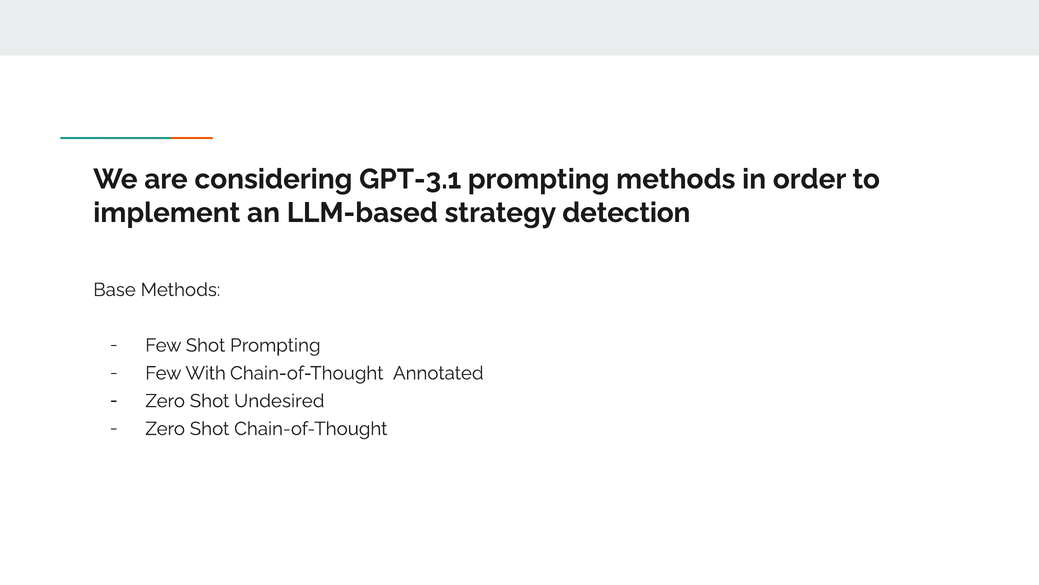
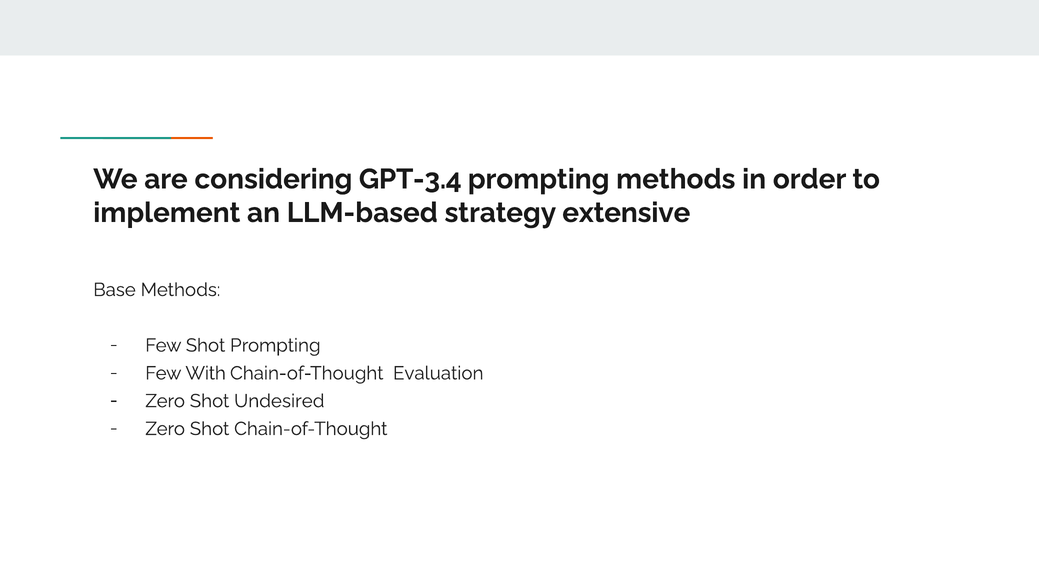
GPT-3.1: GPT-3.1 -> GPT-3.4 (410, 179)
detection: detection -> extensive (626, 213)
Annotated: Annotated -> Evaluation (438, 373)
